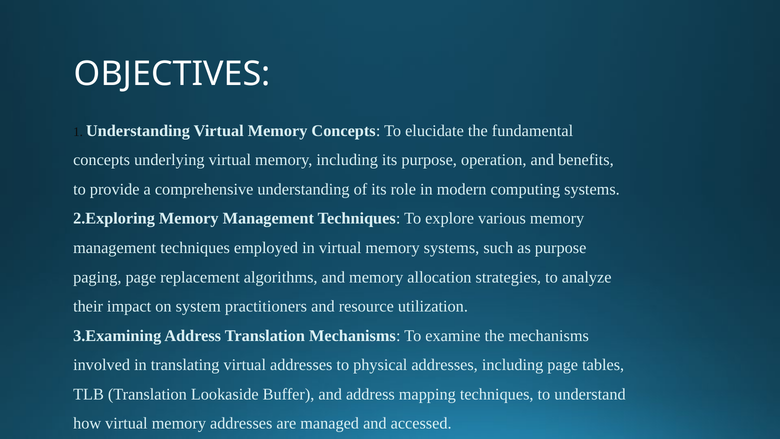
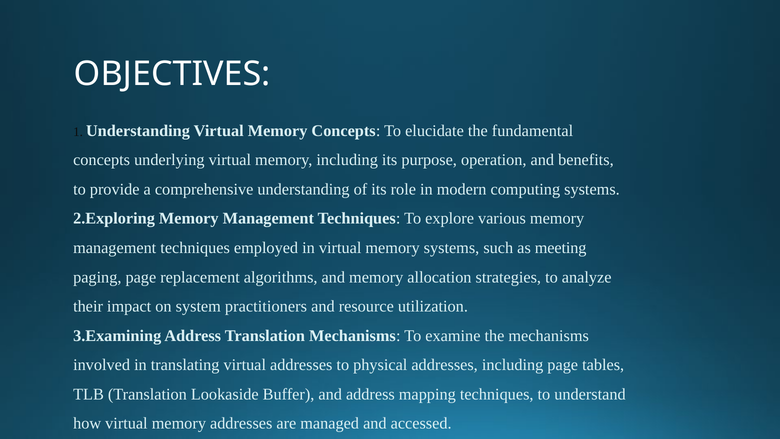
as purpose: purpose -> meeting (561, 248)
